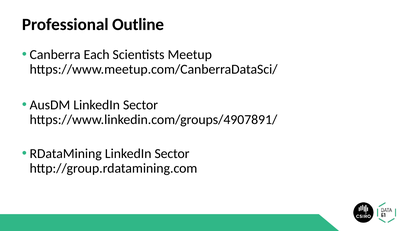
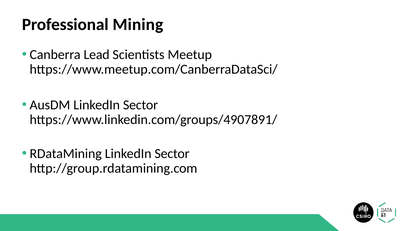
Outline: Outline -> Mining (138, 25)
Each: Each -> Lead (97, 55)
